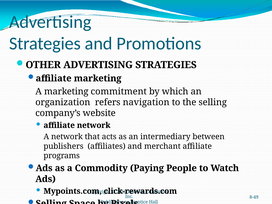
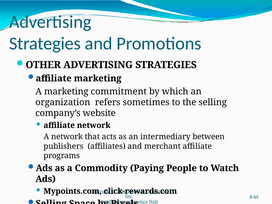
navigation: navigation -> sometimes (146, 102)
